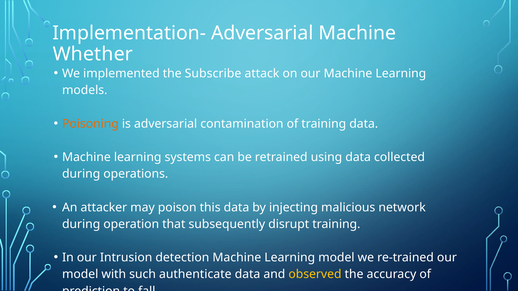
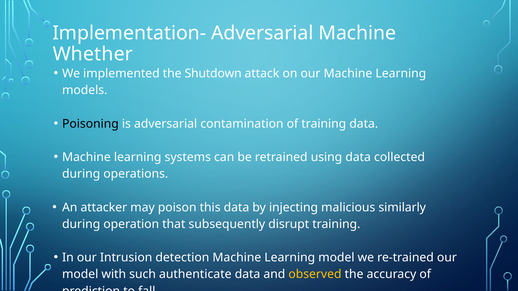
Subscribe: Subscribe -> Shutdown (213, 74)
Poisoning colour: orange -> black (90, 124)
network: network -> similarly (402, 208)
